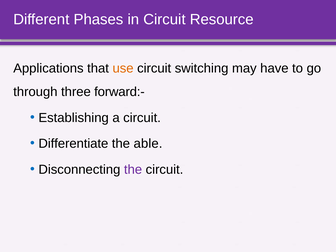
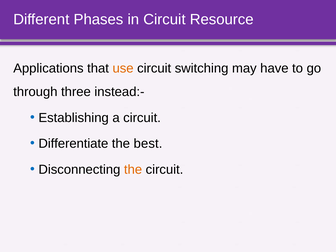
forward:-: forward:- -> instead:- (119, 92)
able: able -> best (148, 144)
the colour: purple -> orange (133, 169)
